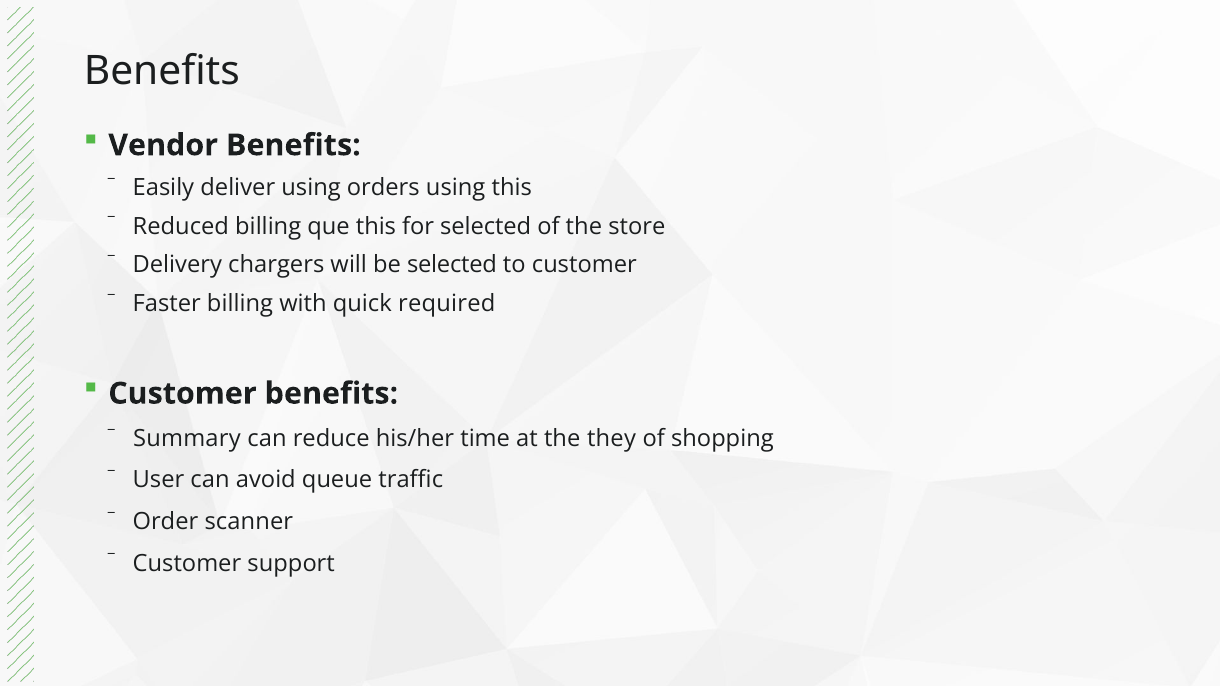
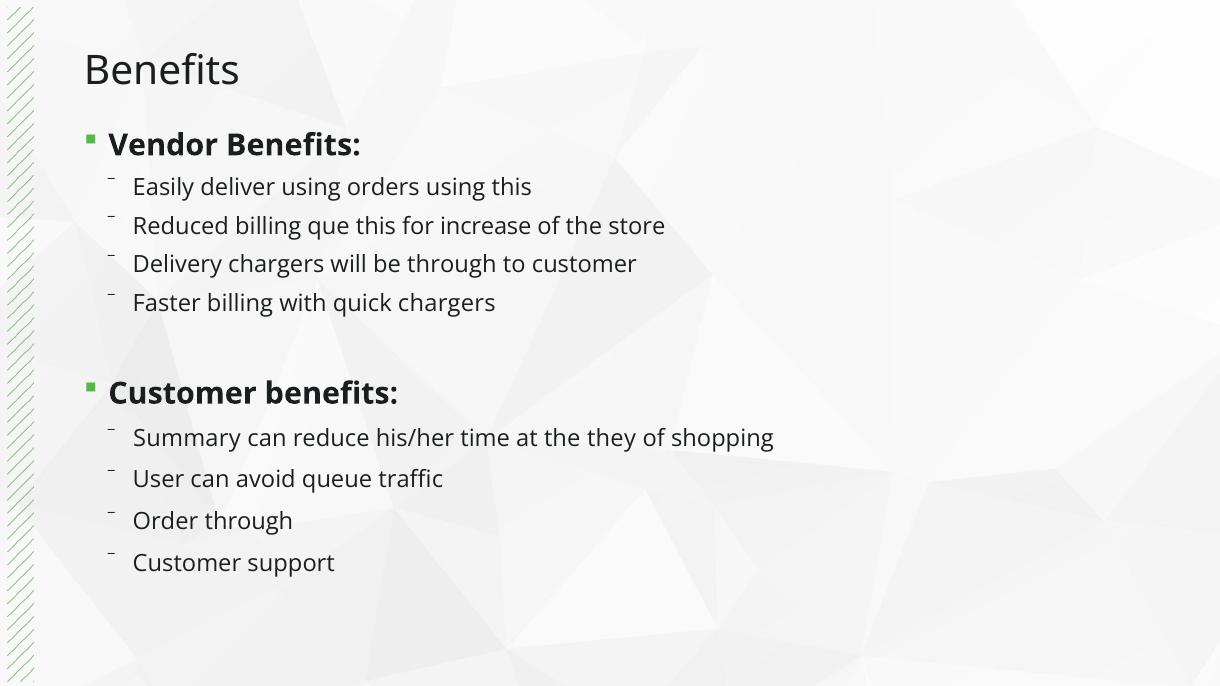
for selected: selected -> increase (486, 226)
be selected: selected -> through (452, 265)
quick required: required -> chargers (447, 304)
Order scanner: scanner -> through (249, 522)
